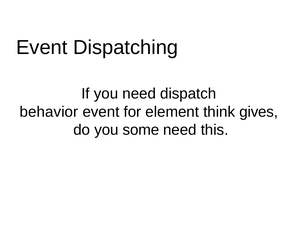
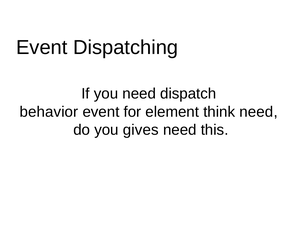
think gives: gives -> need (259, 112)
some: some -> gives (141, 130)
